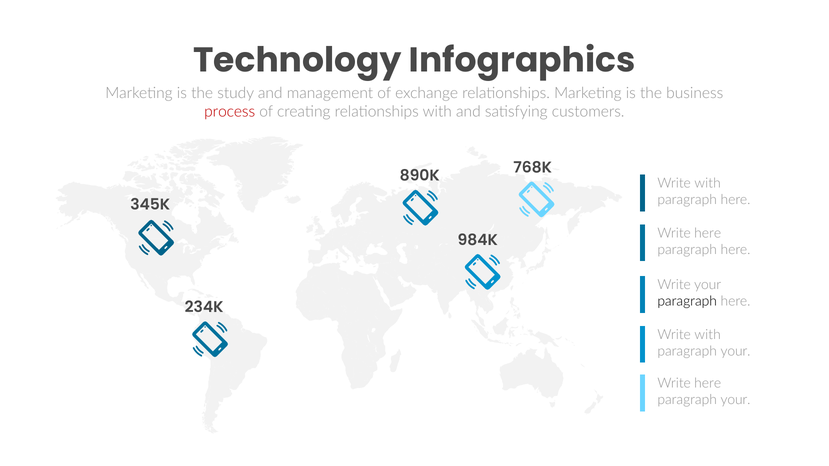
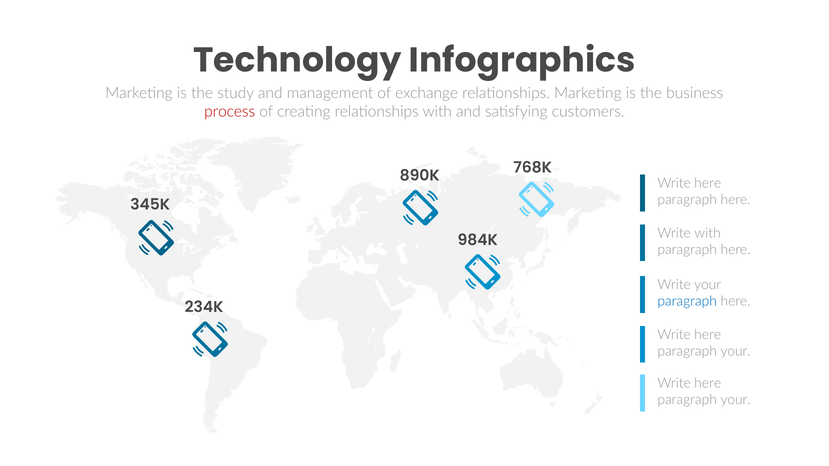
with: with -> here (708, 183)
here: here -> with (708, 233)
paragraph colour: black -> blue (687, 302)
with: with -> here (708, 335)
